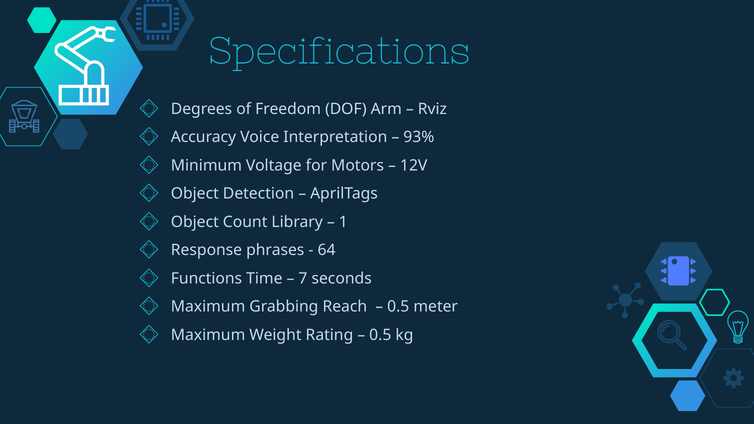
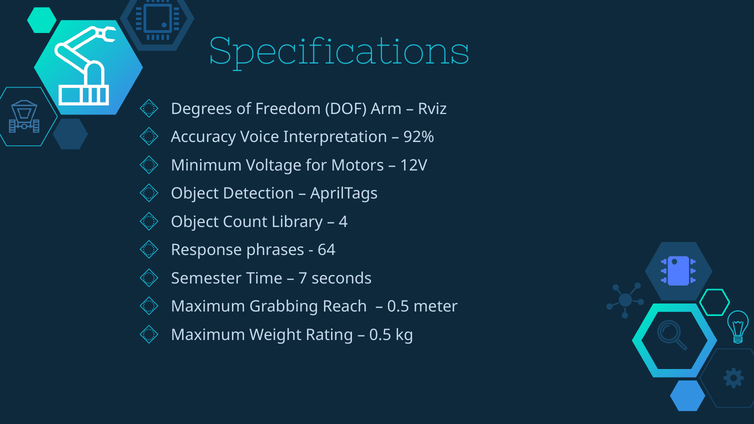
93%: 93% -> 92% (419, 137)
1: 1 -> 4 (343, 222)
Functions: Functions -> Semester (206, 279)
